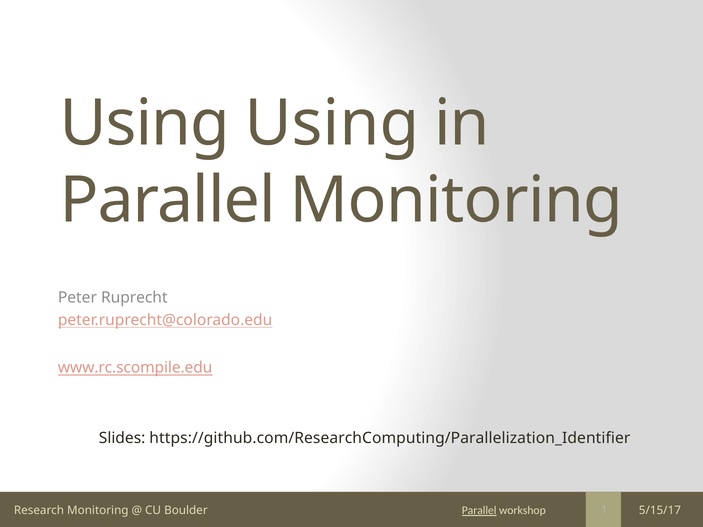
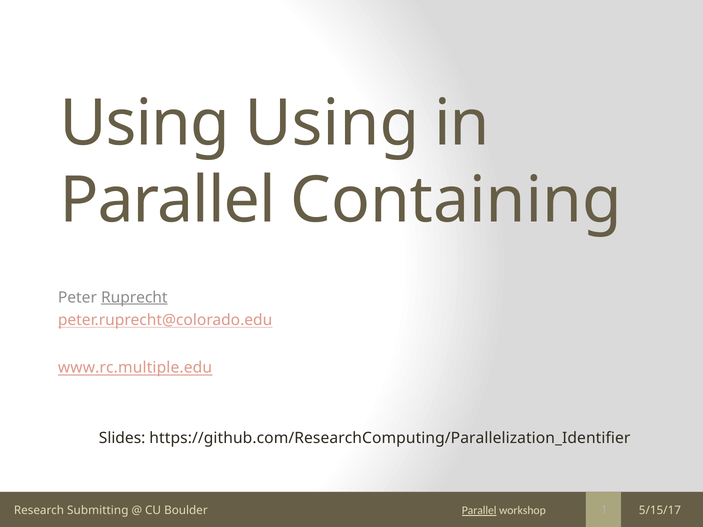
Parallel Monitoring: Monitoring -> Containing (456, 201)
Ruprecht underline: none -> present (134, 298)
www.rc.scompile.edu: www.rc.scompile.edu -> www.rc.multiple.edu (135, 368)
Monitoring: Monitoring -> Submitting (98, 511)
